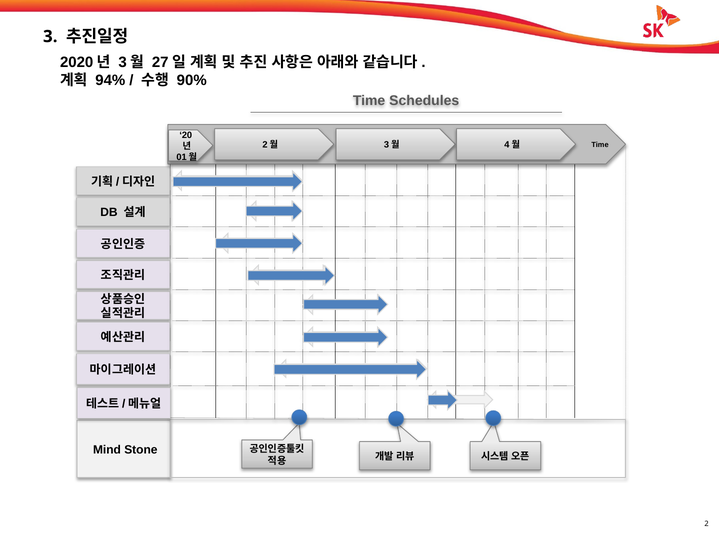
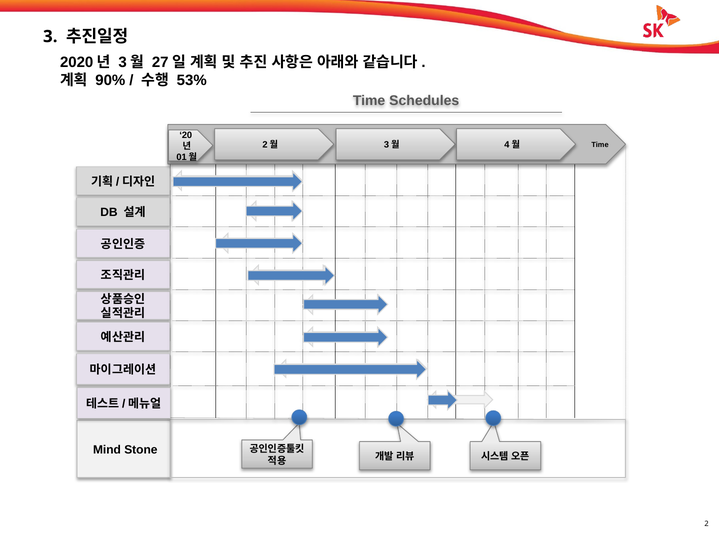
94%: 94% -> 90% (110, 80)
90%: 90% -> 53% (192, 80)
